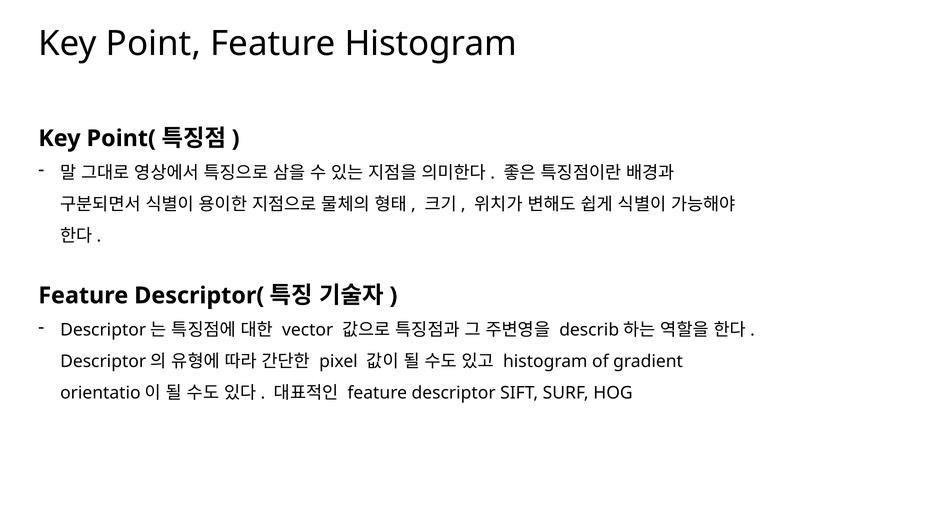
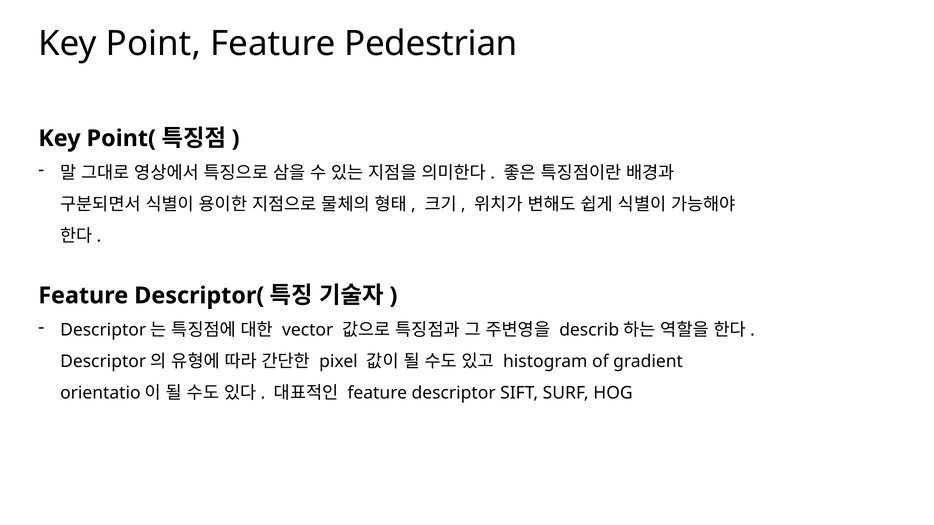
Feature Histogram: Histogram -> Pedestrian (431, 44)
